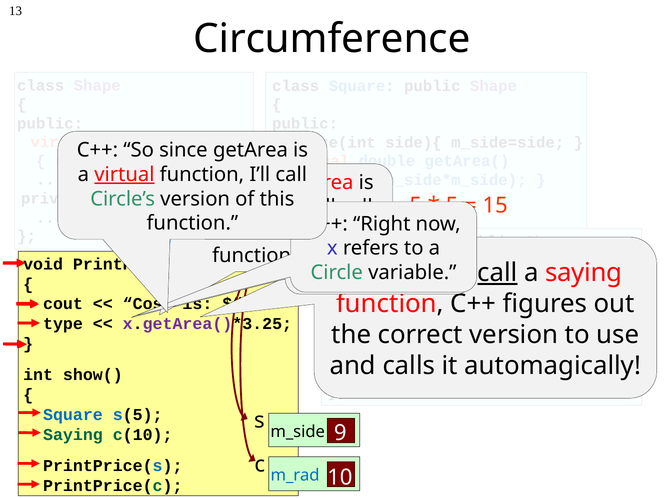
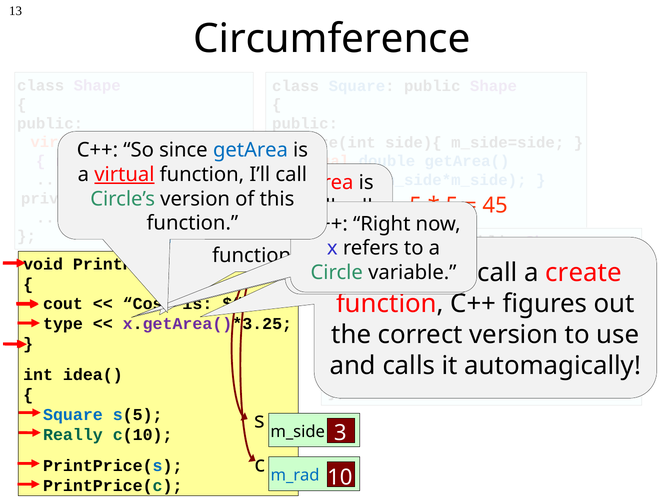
getArea colour: black -> blue (251, 150)
15: 15 -> 45 (495, 205)
call underline: present -> none (497, 273)
a saying: saying -> create (584, 273)
show(: show( -> idea( (93, 375)
9: 9 -> 3 (340, 433)
Saying: Saying -> Really (73, 435)
